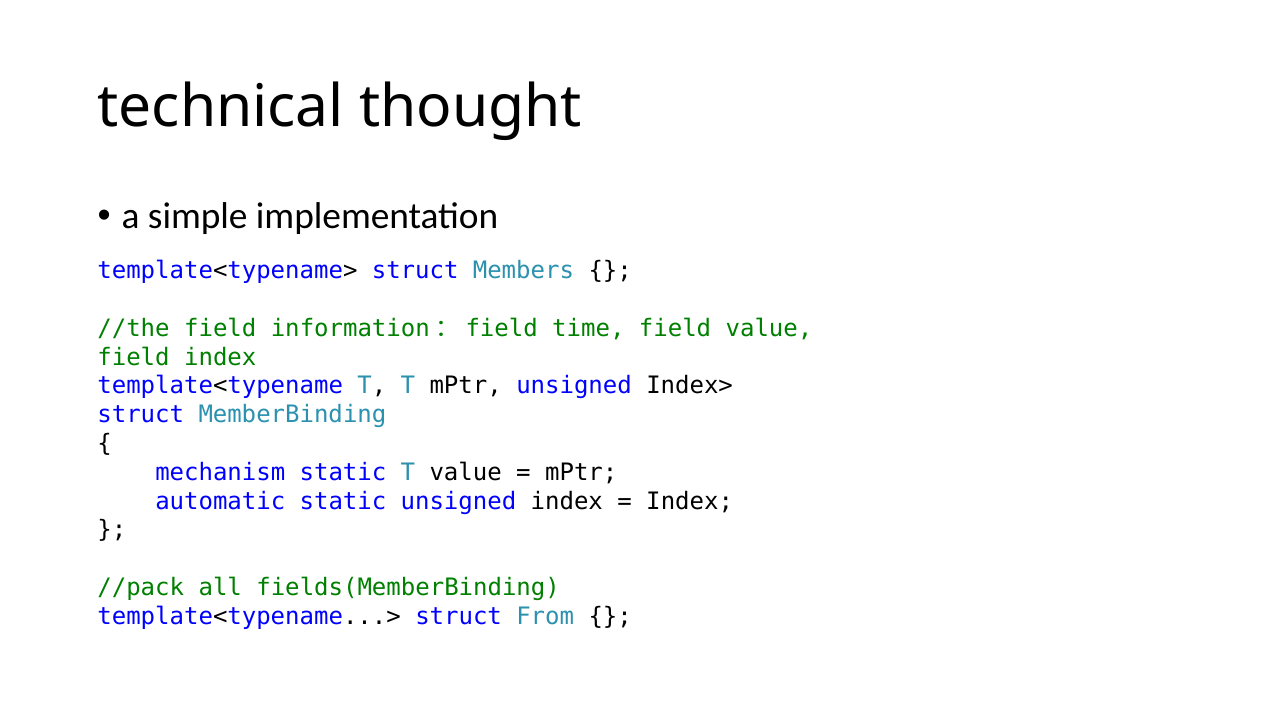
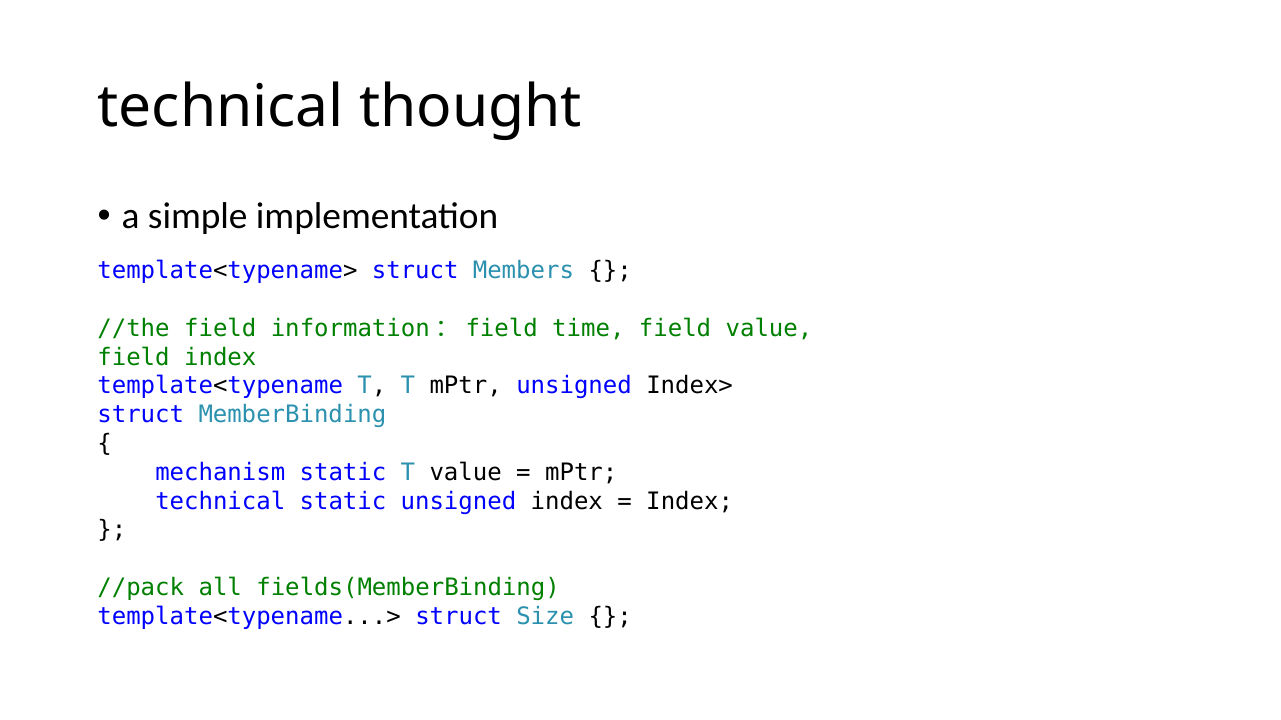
automatic: automatic -> technical (220, 502)
From: From -> Size (545, 617)
